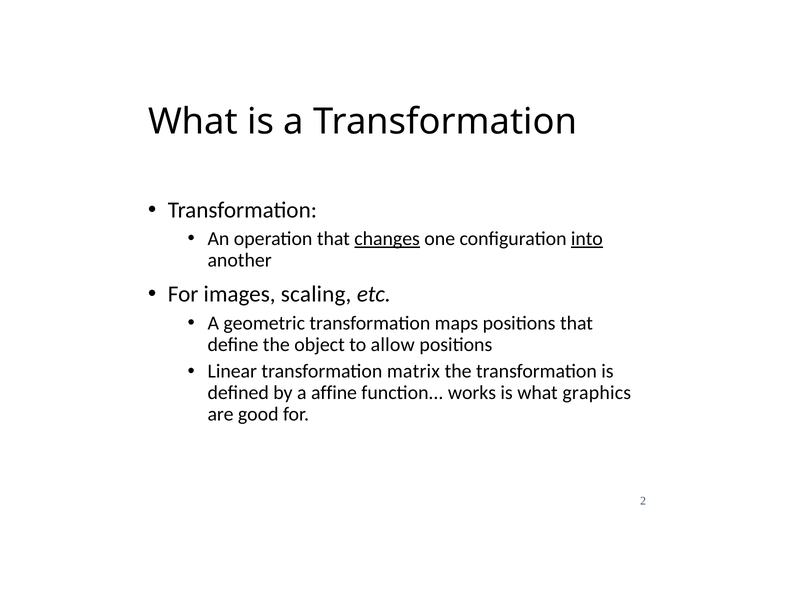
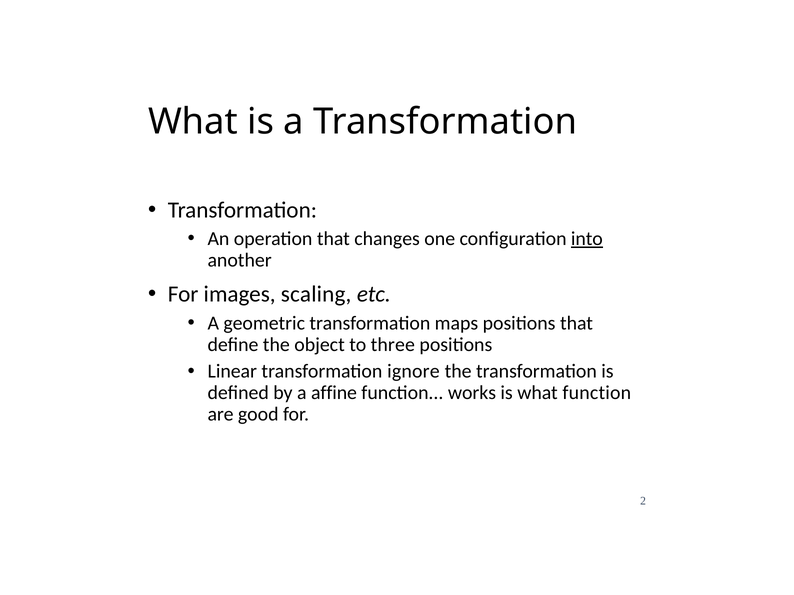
changes underline: present -> none (387, 239)
allow: allow -> three (393, 345)
matrix: matrix -> ignore (413, 372)
what graphics: graphics -> function (597, 393)
